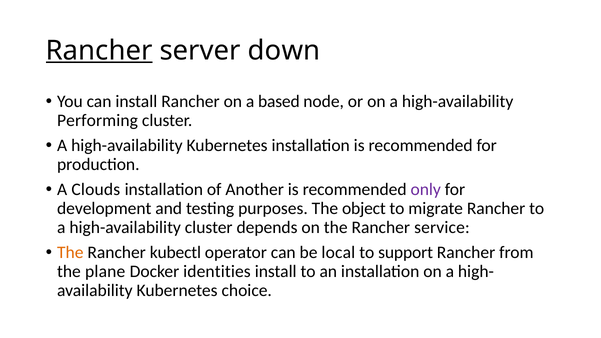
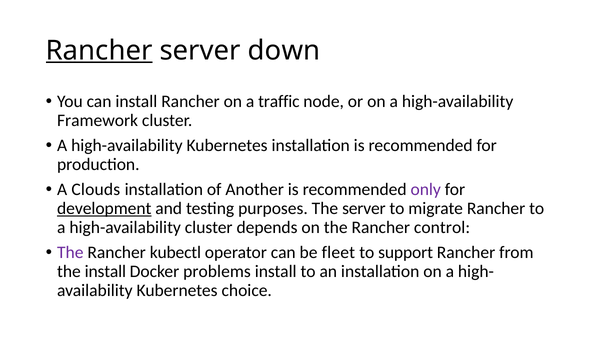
based: based -> traffic (279, 102)
Performing: Performing -> Framework (98, 120)
development underline: none -> present (104, 209)
The object: object -> server (364, 209)
service: service -> control (442, 228)
The colour: orange -> purple (70, 253)
local: local -> fleet (338, 253)
the plane: plane -> install (105, 272)
identities: identities -> problems (217, 272)
